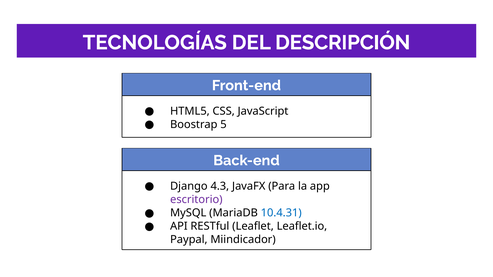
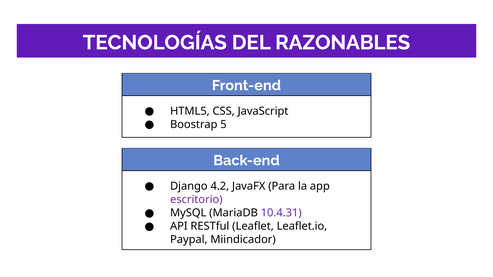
DESCRIPCIÓN: DESCRIPCIÓN -> RAZONABLES (343, 43)
4.3: 4.3 -> 4.2 (220, 186)
10.4.31 colour: blue -> purple (281, 213)
